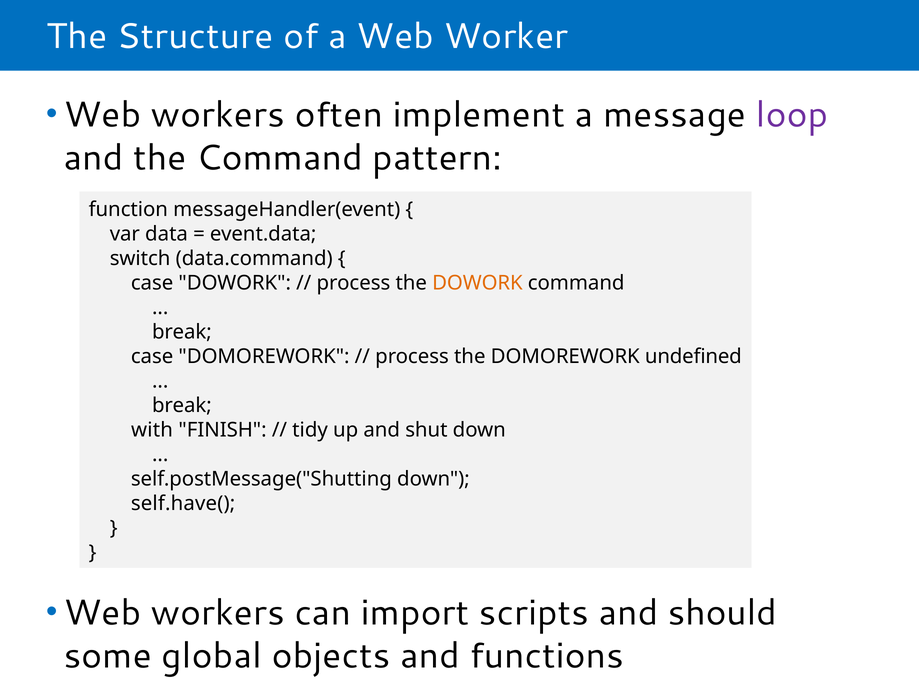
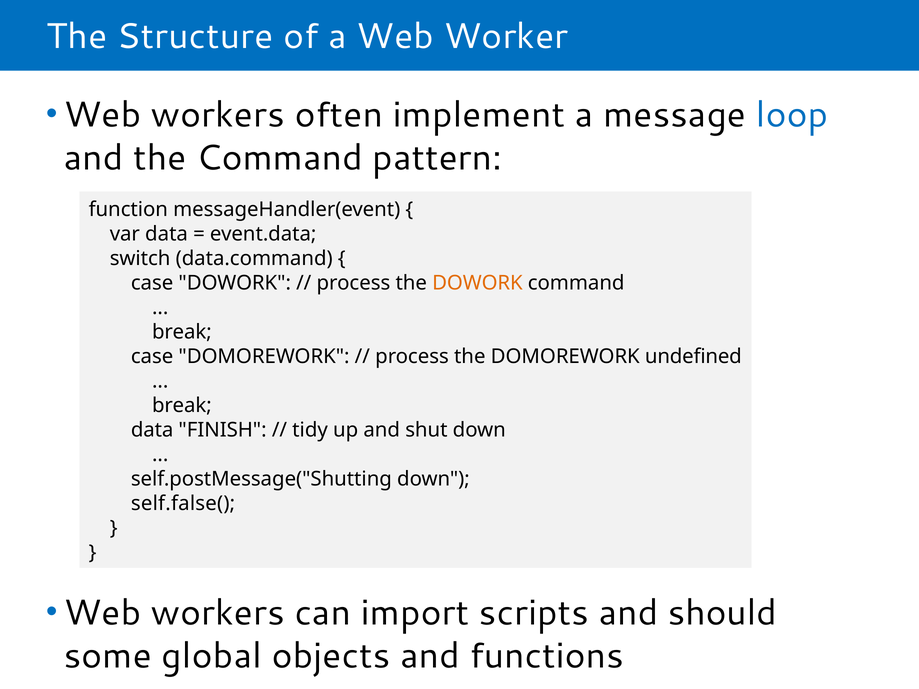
loop colour: purple -> blue (792, 115)
with: with -> data (152, 430)
self.have(: self.have( -> self.false( (183, 504)
